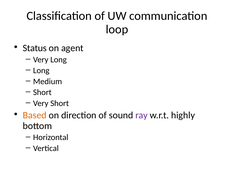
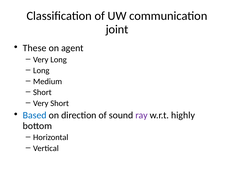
loop: loop -> joint (117, 29)
Status: Status -> These (35, 48)
Based colour: orange -> blue (35, 115)
